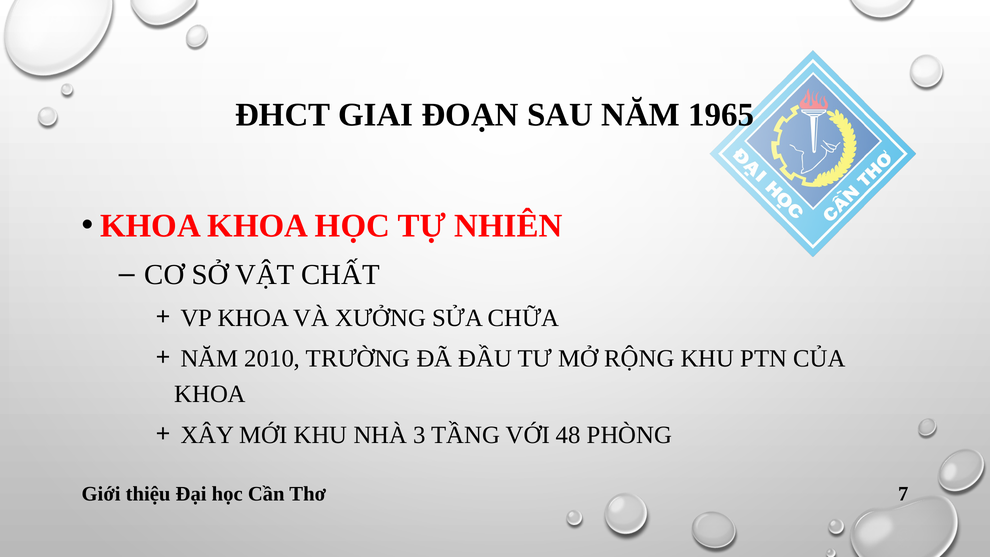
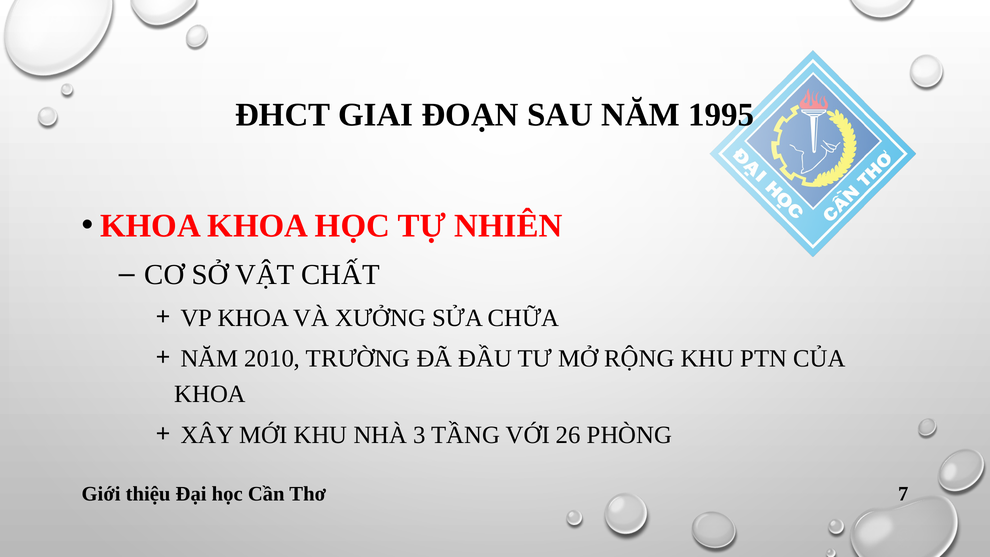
1965: 1965 -> 1995 (721, 115)
48: 48 -> 26 (568, 435)
